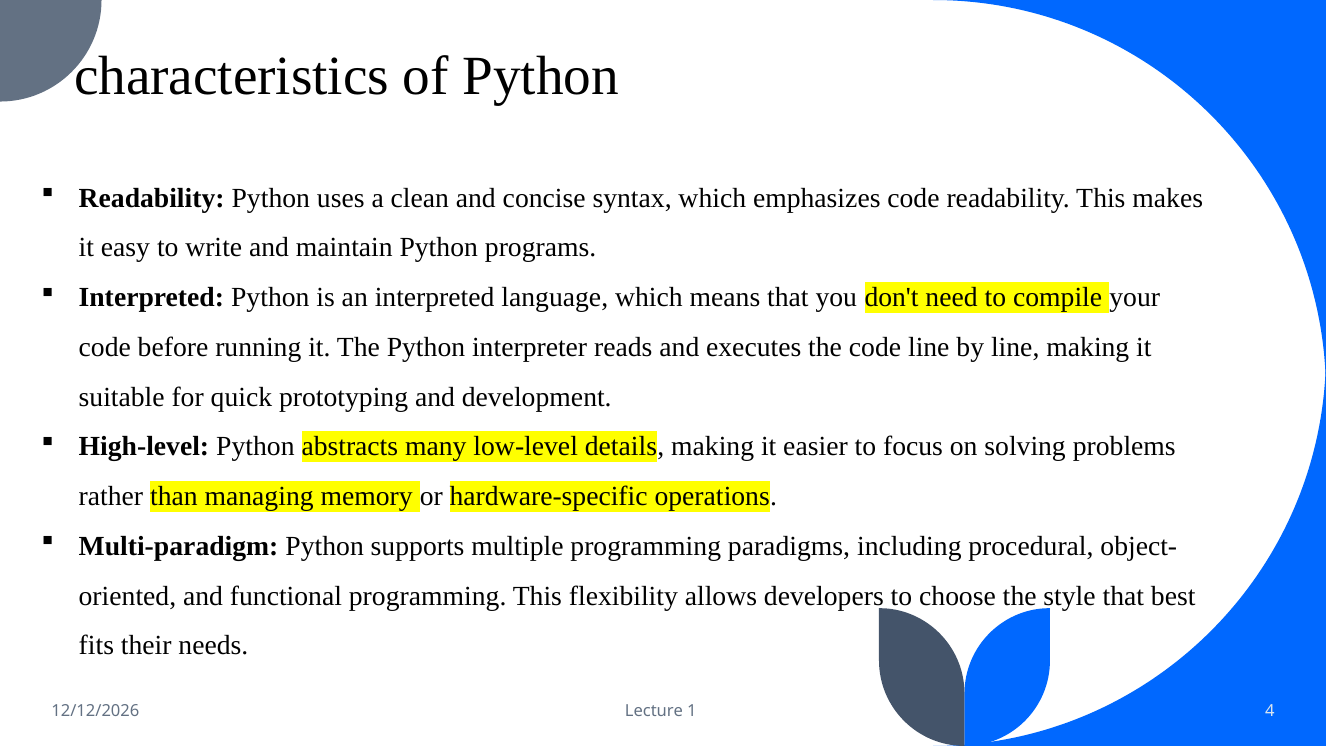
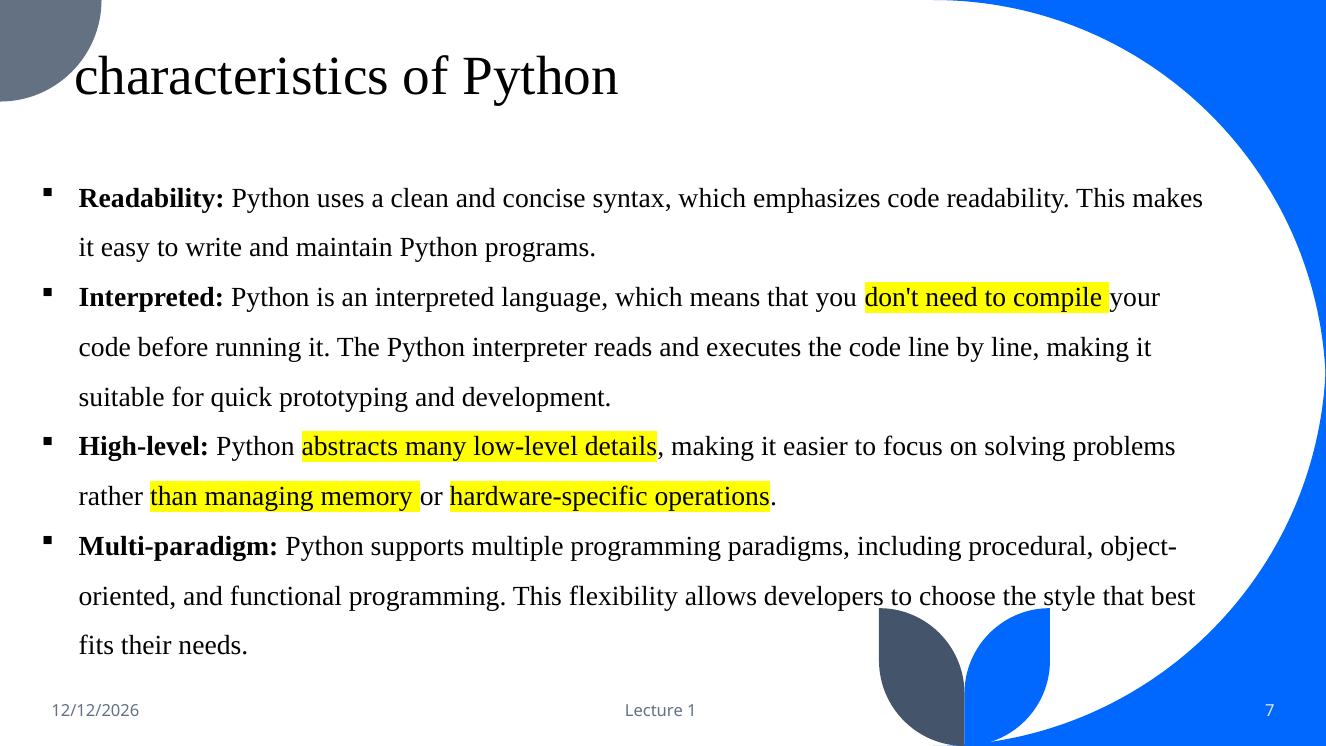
4: 4 -> 7 (1270, 711)
